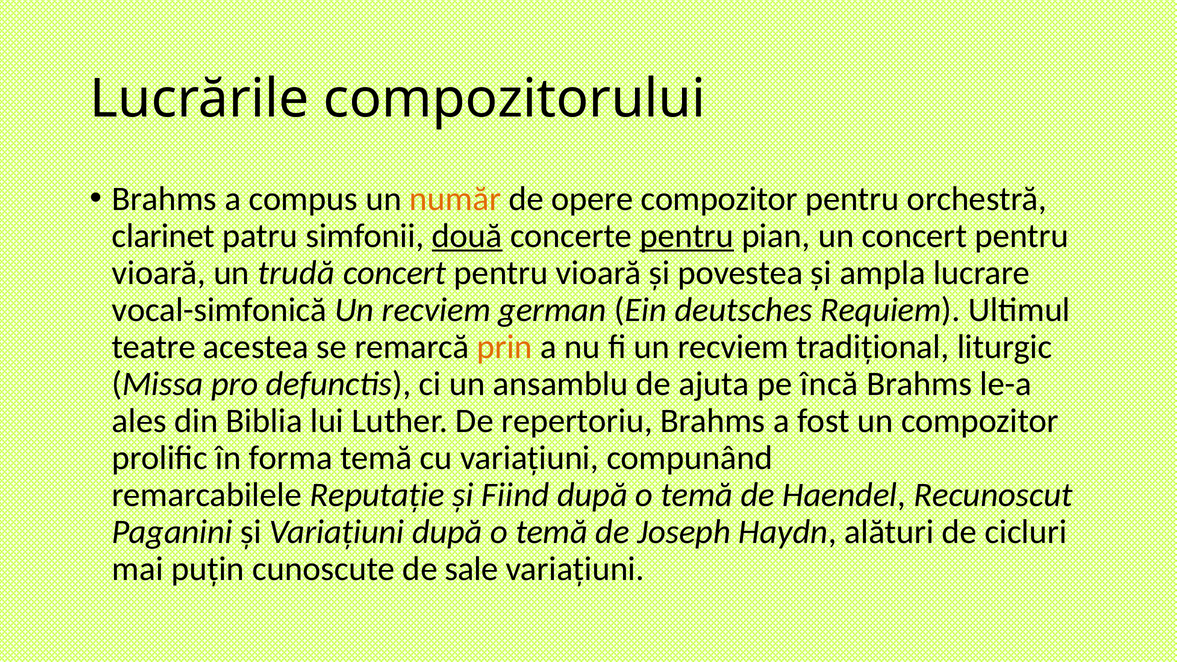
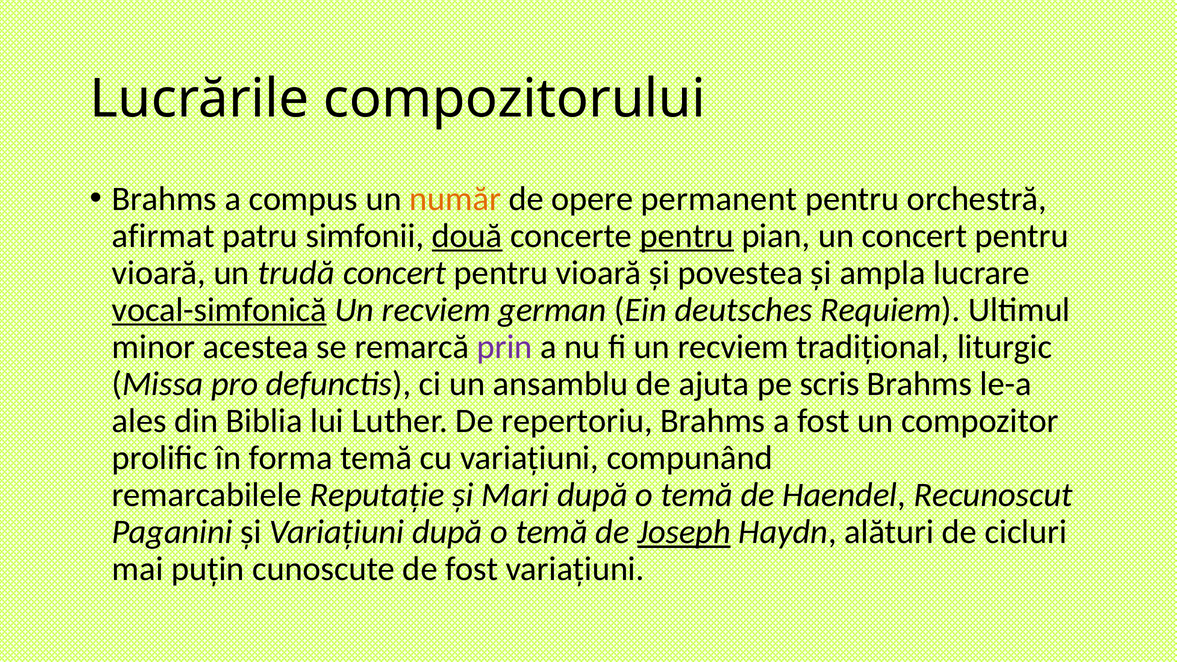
opere compozitor: compozitor -> permanent (719, 199)
clarinet: clarinet -> afirmat (163, 236)
vocal-simfonică underline: none -> present (219, 310)
teatre: teatre -> minor (154, 347)
prin colour: orange -> purple (505, 347)
încă: încă -> scris (830, 384)
Fiind: Fiind -> Mari (515, 495)
Joseph underline: none -> present (684, 532)
de sale: sale -> fost (472, 569)
